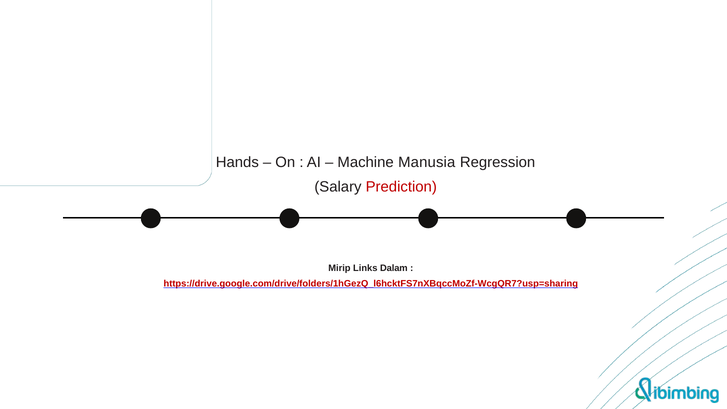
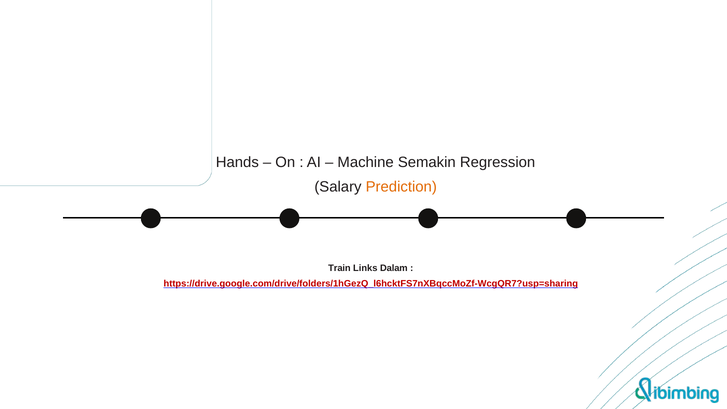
Manusia: Manusia -> Semakin (427, 162)
Prediction colour: red -> orange (401, 187)
Mirip: Mirip -> Train (339, 268)
